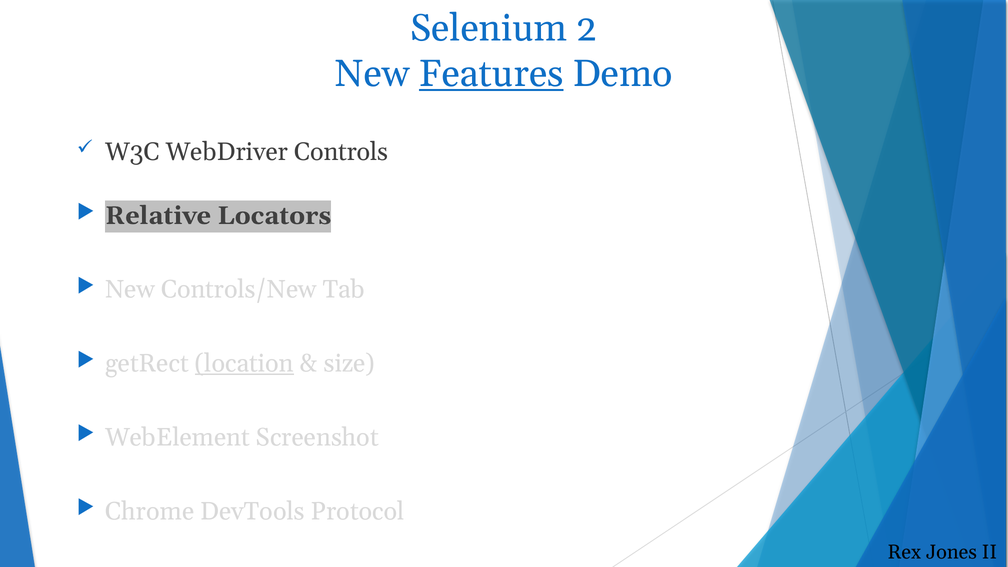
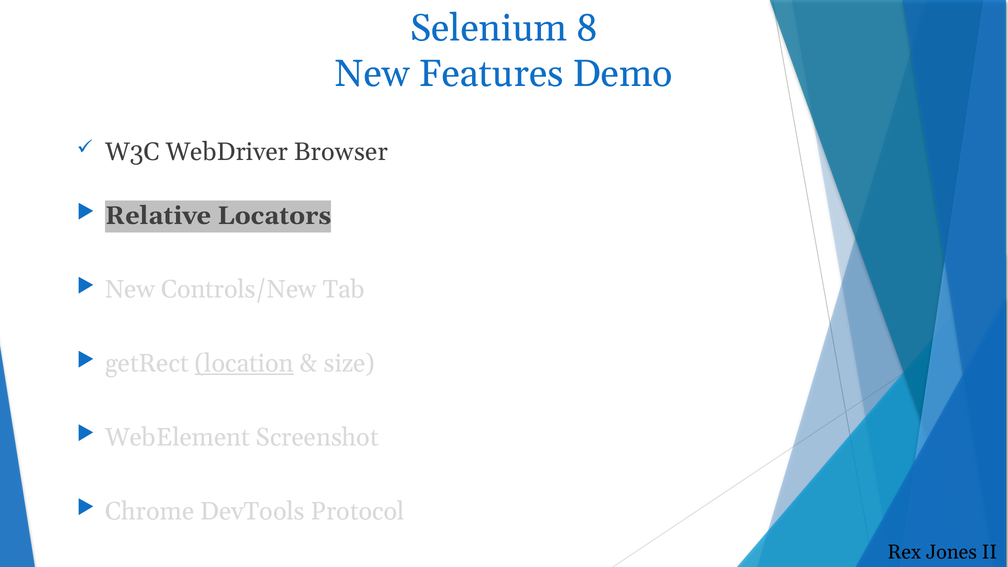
2: 2 -> 8 (587, 28)
Features underline: present -> none (491, 74)
Controls: Controls -> Browser (341, 152)
